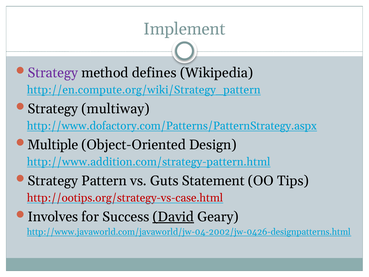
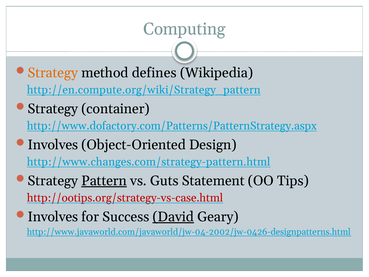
Implement: Implement -> Computing (184, 29)
Strategy colour: purple -> orange (53, 73)
multiway: multiway -> container (115, 109)
Multiple: Multiple -> Involves (53, 145)
http://www.addition.com/strategy-pattern.html: http://www.addition.com/strategy-pattern.html -> http://www.changes.com/strategy-pattern.html (149, 162)
Pattern underline: none -> present (104, 181)
